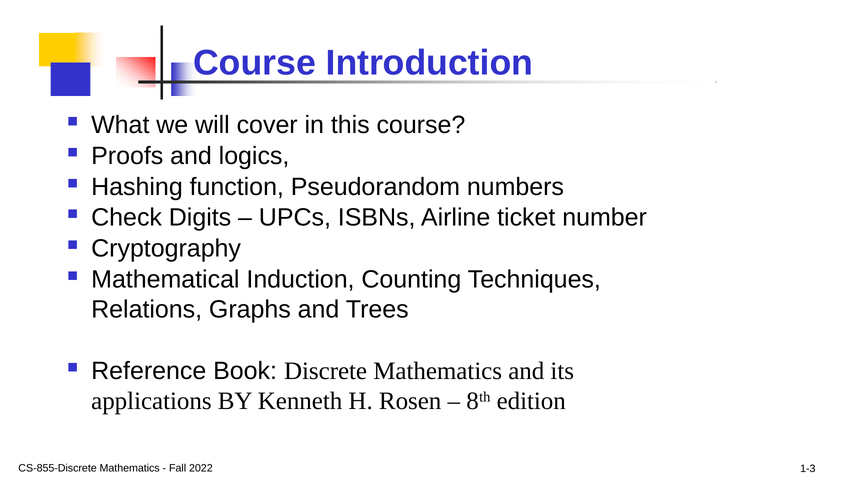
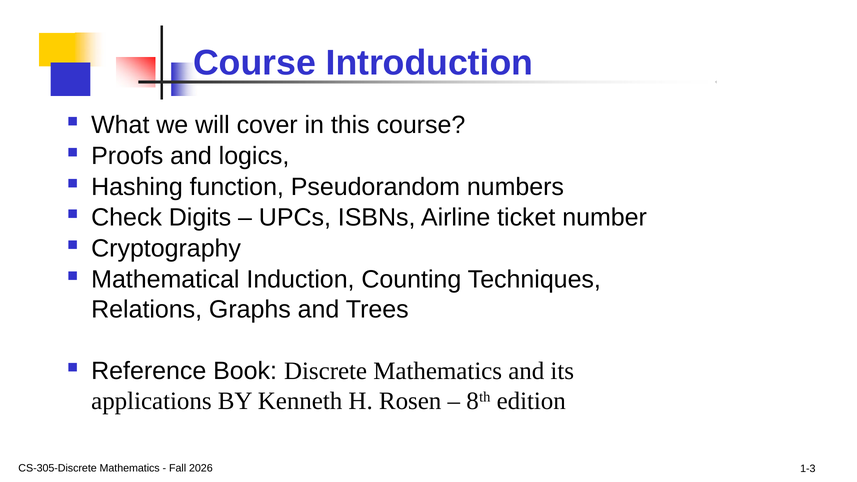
CS-855-Discrete: CS-855-Discrete -> CS-305-Discrete (58, 468)
2022: 2022 -> 2026 (201, 468)
